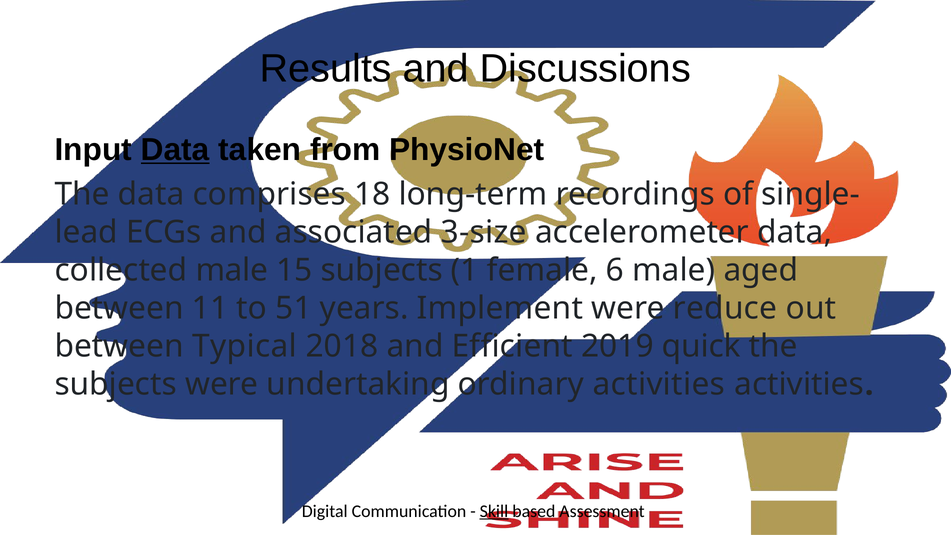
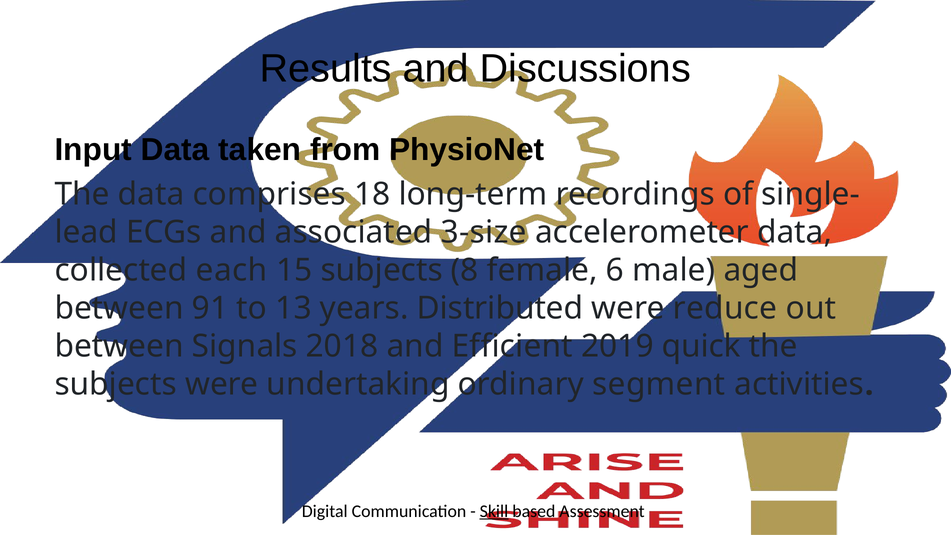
Data underline: present -> none (175, 150)
collected male: male -> each (232, 270)
1: 1 -> 8 (465, 270)
11: 11 -> 91 (210, 308)
51: 51 -> 13 (294, 308)
Implement: Implement -> Distributed (500, 308)
Typical: Typical -> Signals (245, 346)
ordinary activities: activities -> segment (659, 384)
